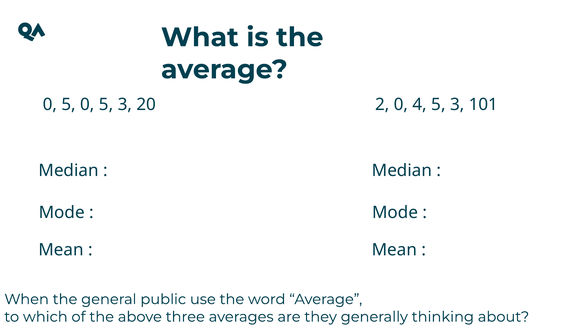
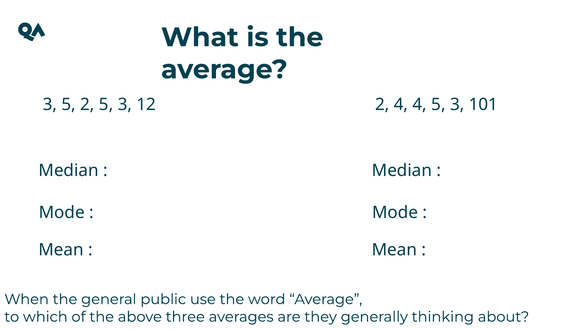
0: 0 -> 3 (50, 105)
5 0: 0 -> 2 (87, 105)
20: 20 -> 12 (146, 105)
2 0: 0 -> 4 (401, 105)
